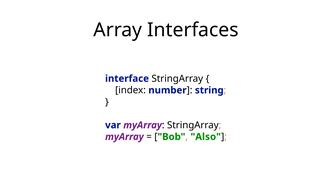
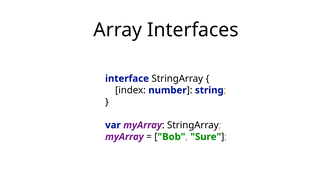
Also: Also -> Sure (206, 137)
